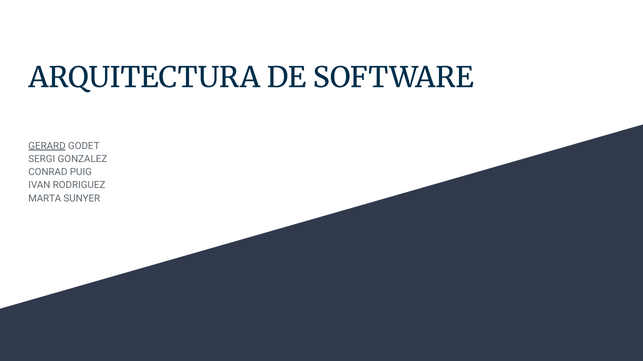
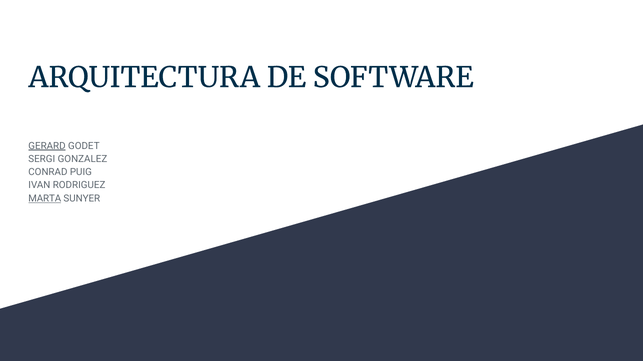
MARTA underline: none -> present (45, 199)
